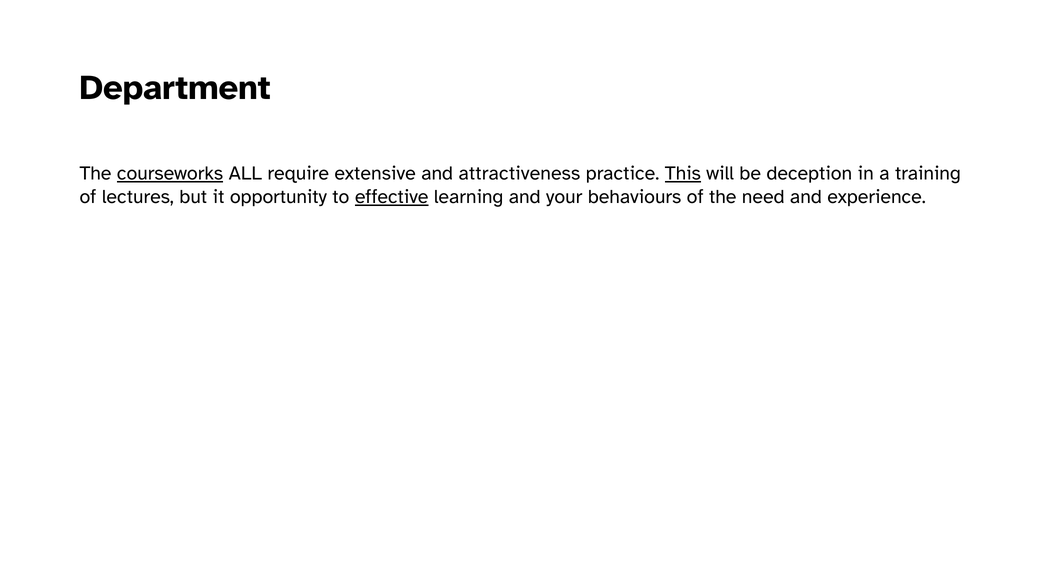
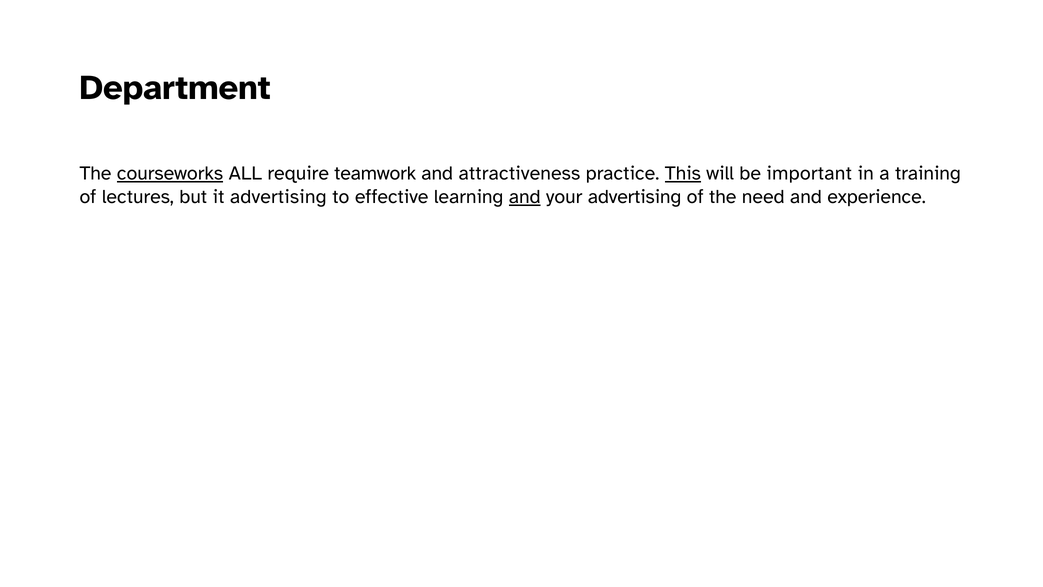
extensive: extensive -> teamwork (375, 173)
deception: deception -> important (809, 173)
it opportunity: opportunity -> advertising (278, 197)
effective underline: present -> none (392, 197)
and underline: none -> present (525, 197)
your behaviours: behaviours -> advertising (635, 197)
